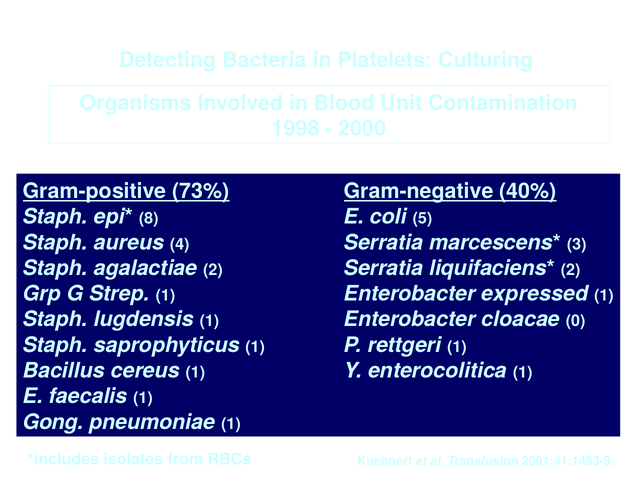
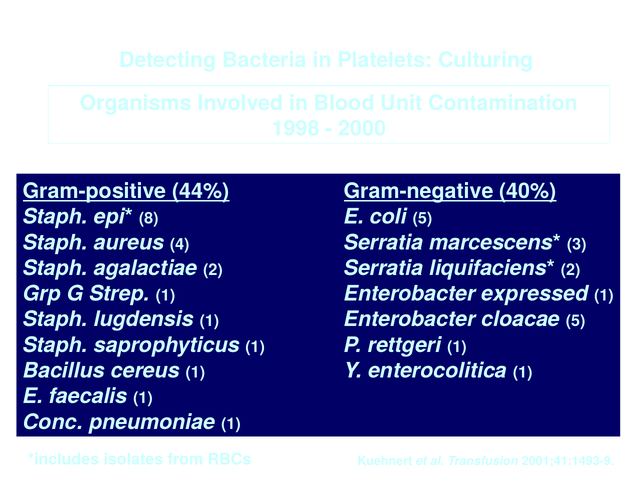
73%: 73% -> 44% (201, 191)
cloacae 0: 0 -> 5 (576, 322)
Gong: Gong -> Conc (53, 422)
